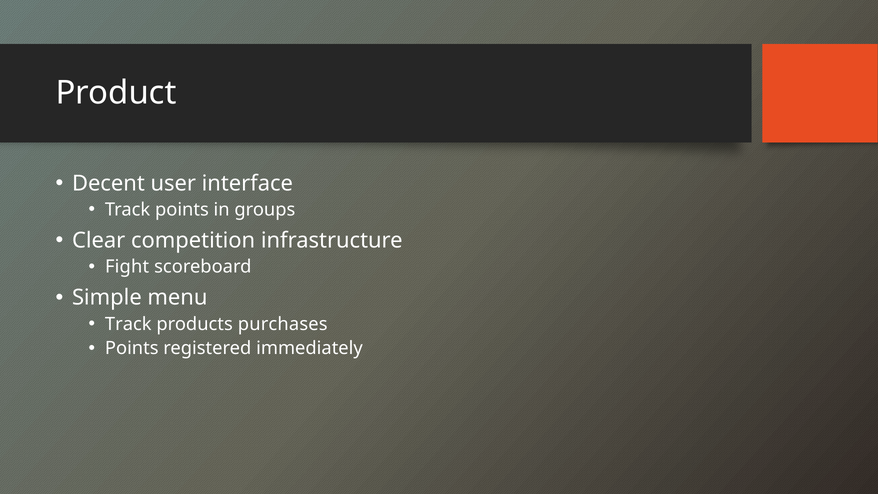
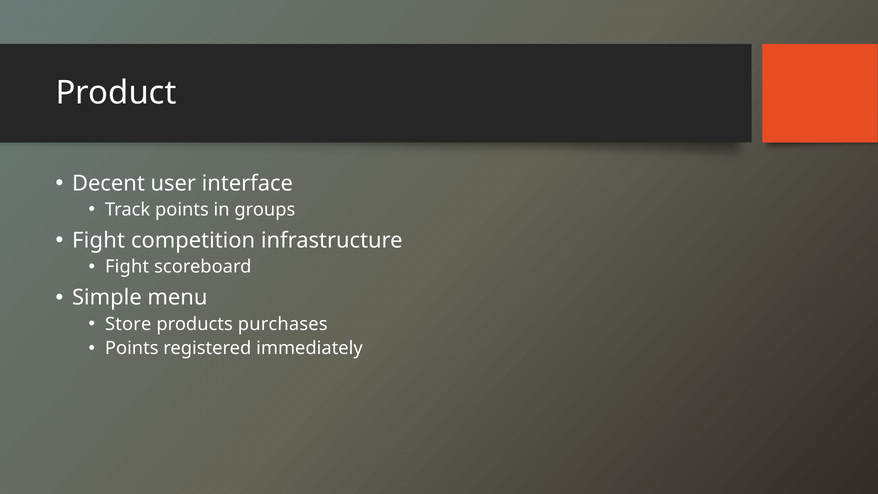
Clear: Clear -> Fight (99, 240)
Track: Track -> Store (128, 324)
